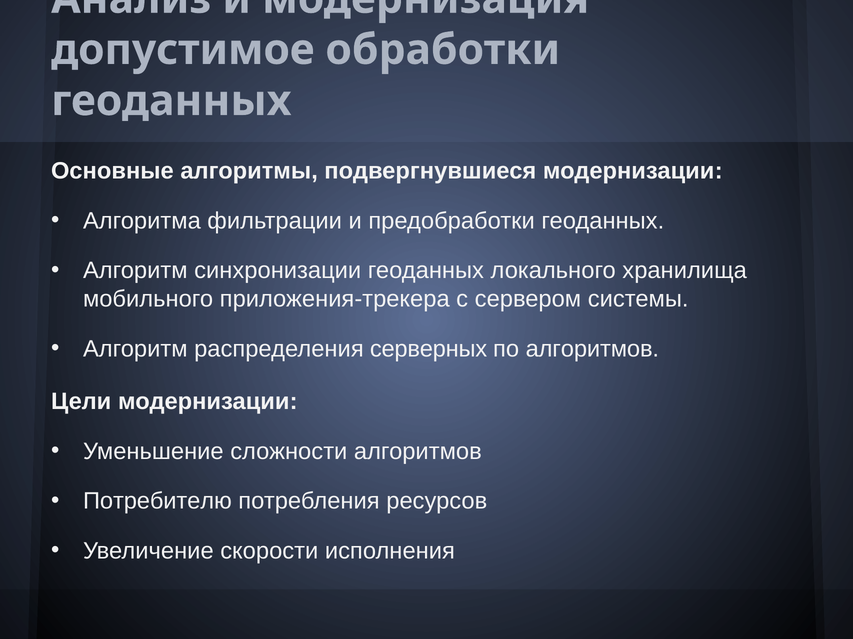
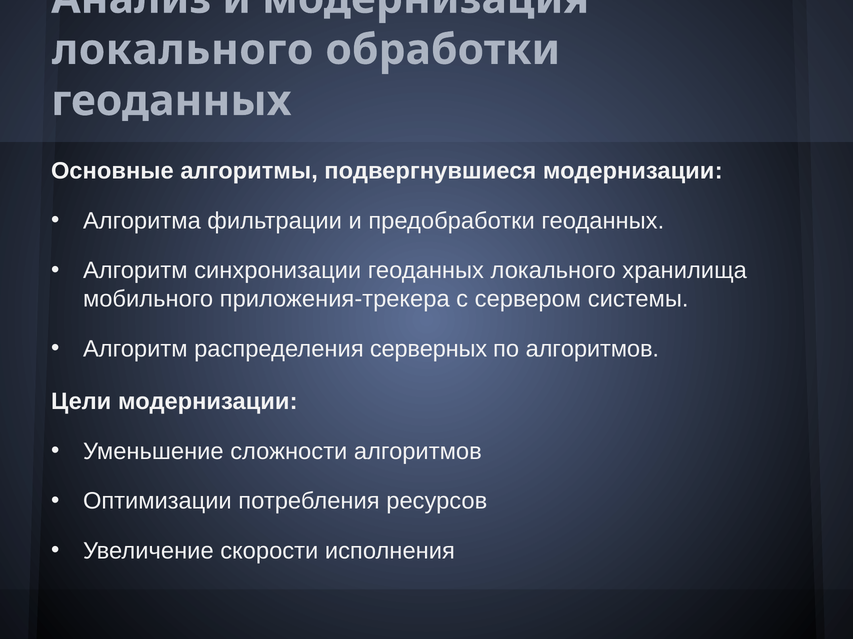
допустимое: допустимое -> локального (183, 50)
Потребителю: Потребителю -> Оптимизации (157, 502)
